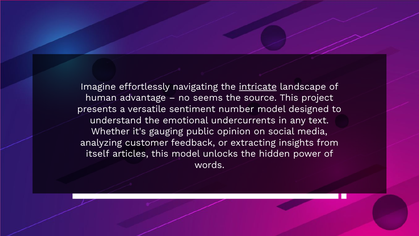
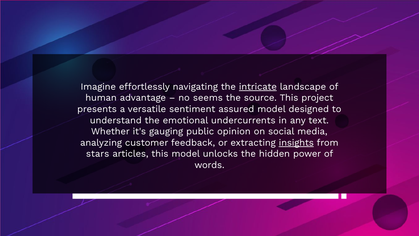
number: number -> assured (236, 109)
insights underline: none -> present (296, 142)
itself: itself -> stars (98, 154)
